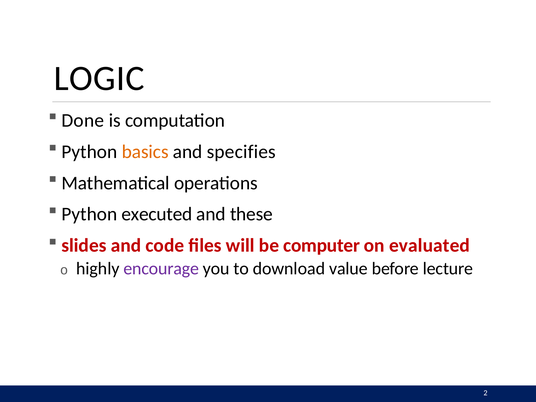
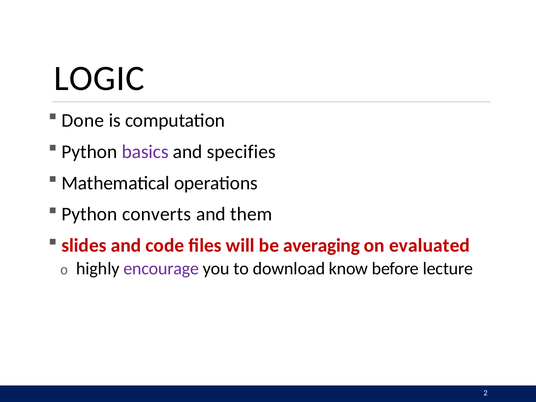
basics colour: orange -> purple (145, 152)
executed: executed -> converts (157, 214)
these: these -> them (251, 214)
computer: computer -> averaging (322, 246)
value: value -> know (349, 269)
